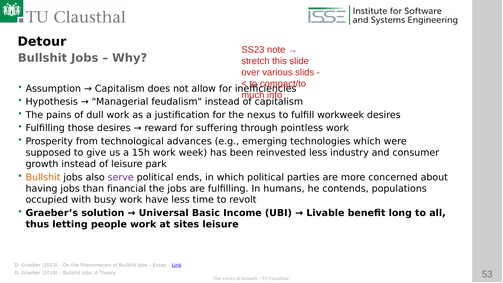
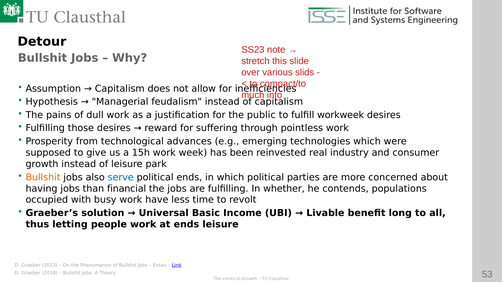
nexus: nexus -> public (261, 115)
reinvested less: less -> real (318, 153)
serve colour: purple -> blue (121, 177)
humans: humans -> whether (284, 189)
at sites: sites -> ends (186, 224)
